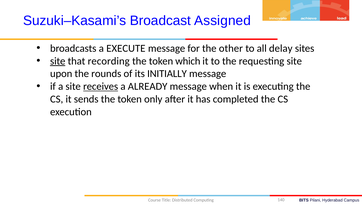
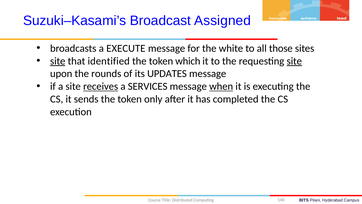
other: other -> white (231, 48)
delay: delay -> those (281, 48)
recording: recording -> identified (109, 61)
site underline: none -> present (294, 61)
INITIALLY: INITIALLY -> UPDATES (167, 74)
ALREADY: ALREADY -> SERVICES (148, 86)
when underline: none -> present (221, 86)
